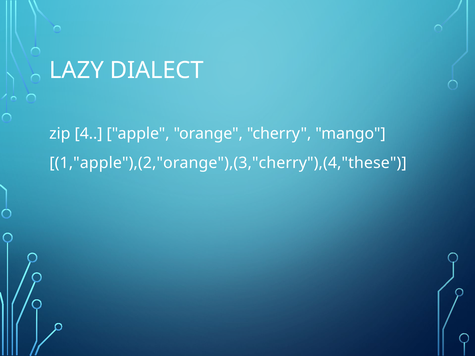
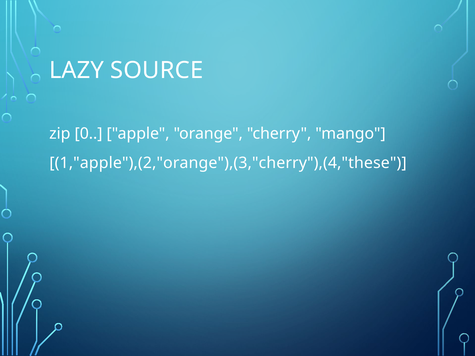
DIALECT: DIALECT -> SOURCE (157, 70)
4: 4 -> 0 (89, 134)
